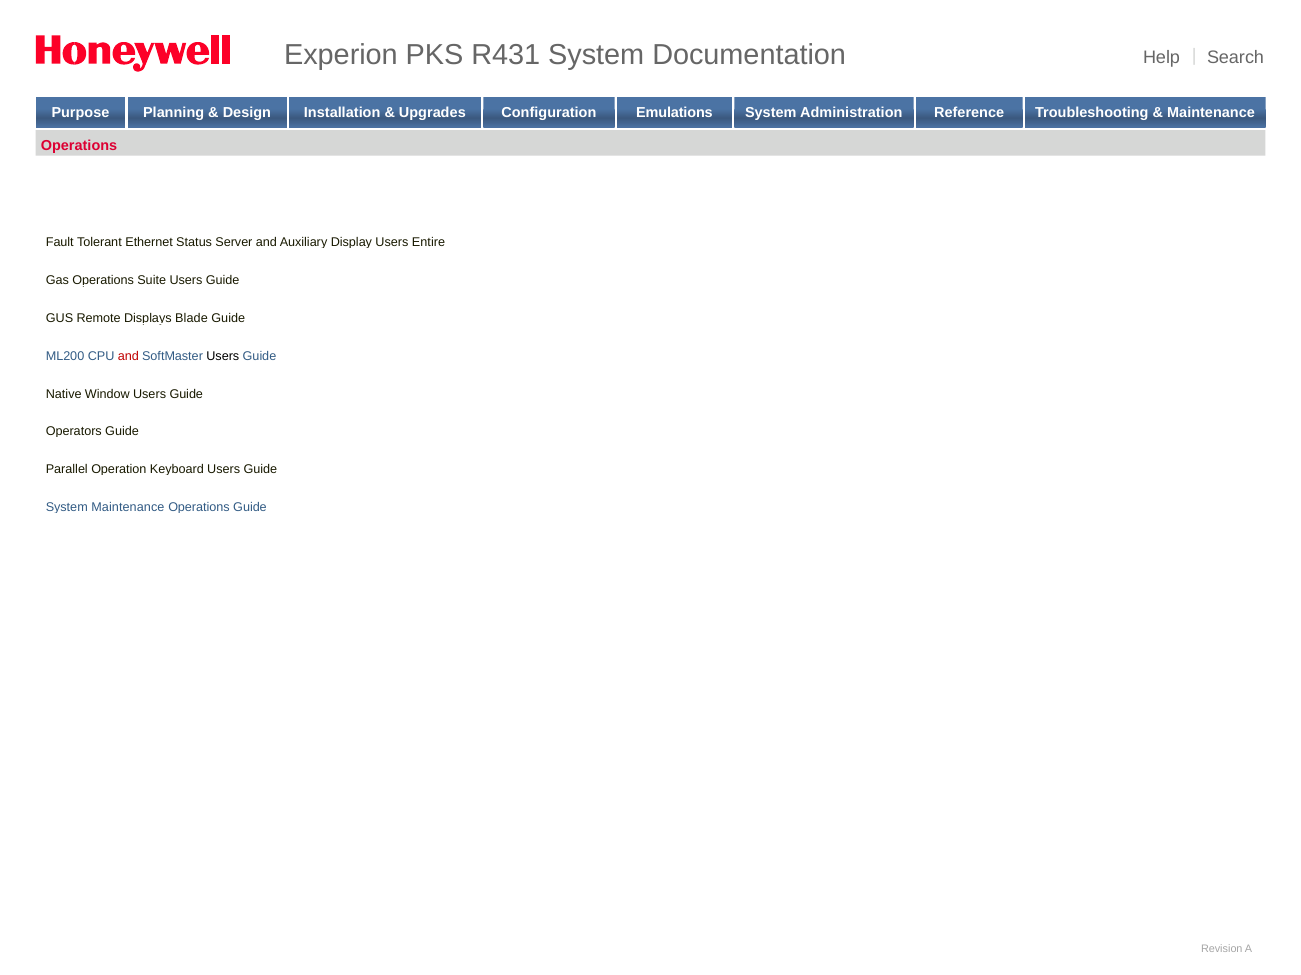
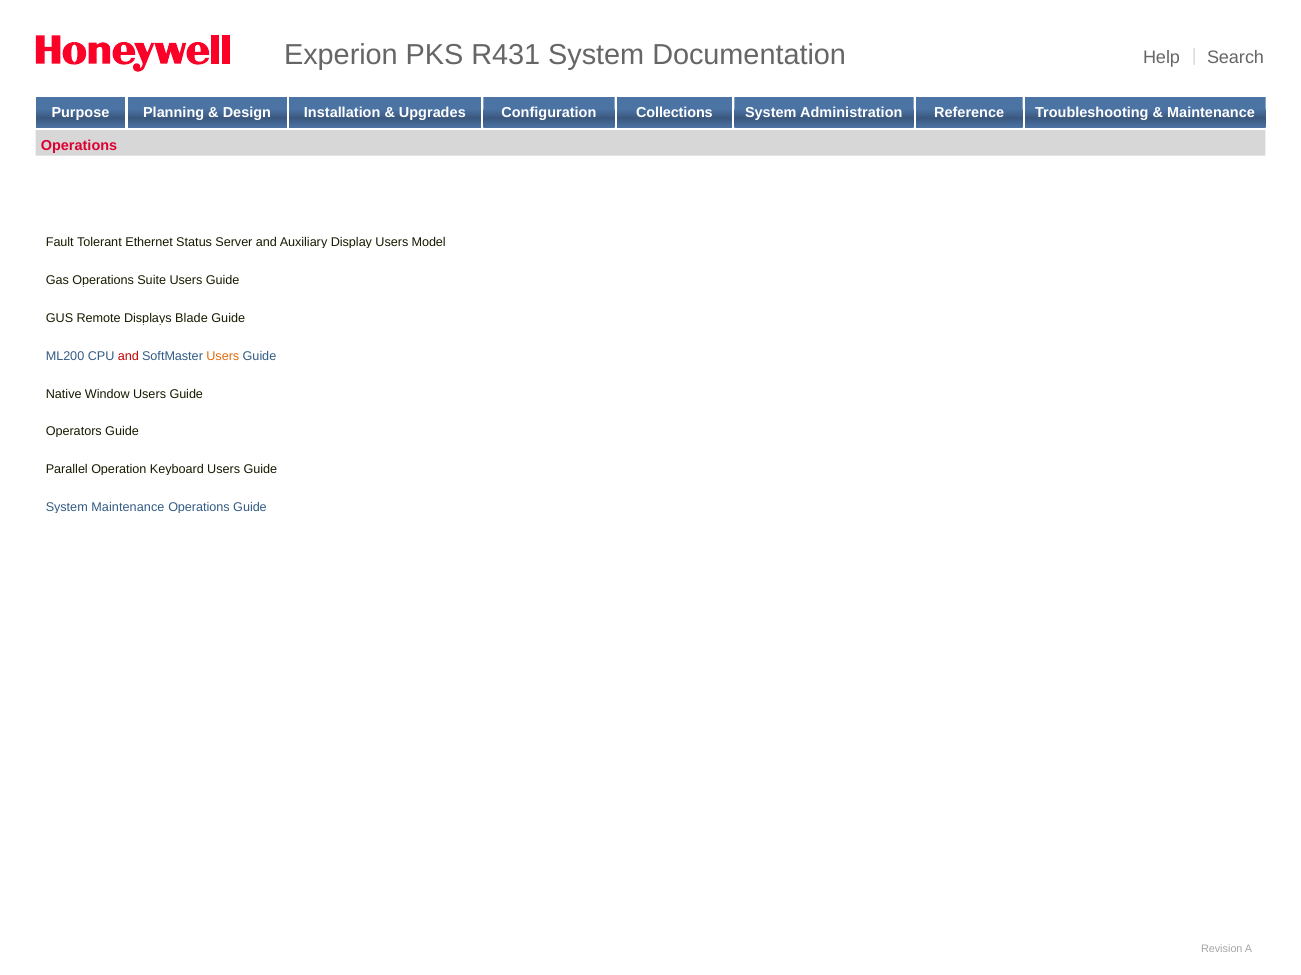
Emulations: Emulations -> Collections (674, 113)
Entire: Entire -> Model (429, 243)
Users colour: black -> orange (223, 356)
